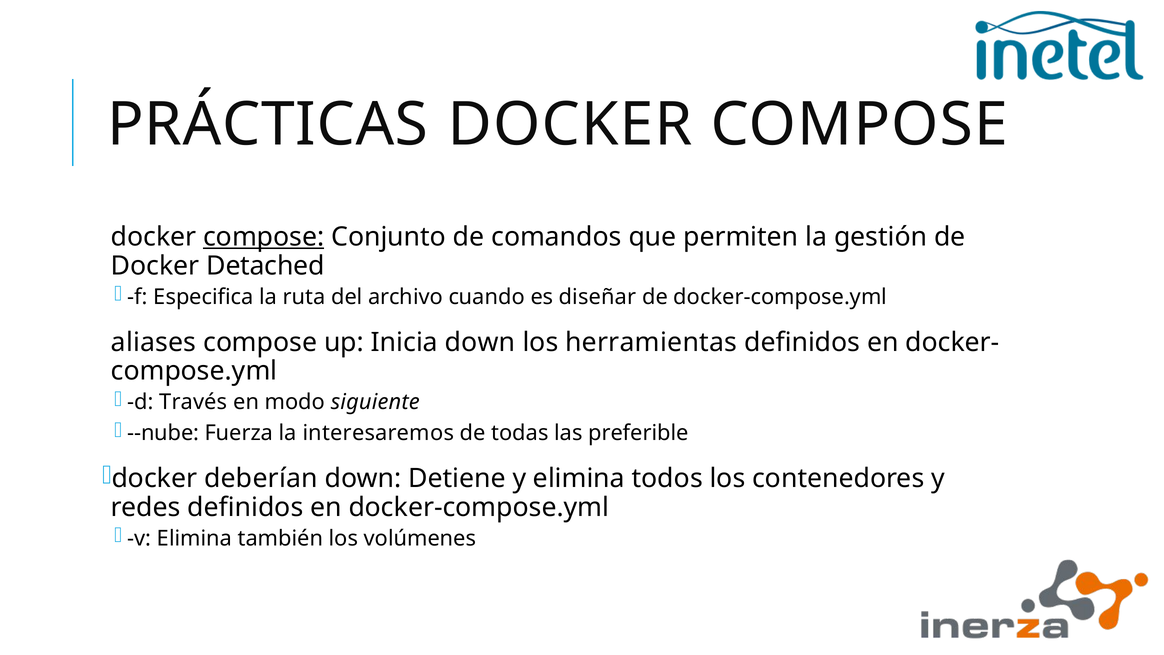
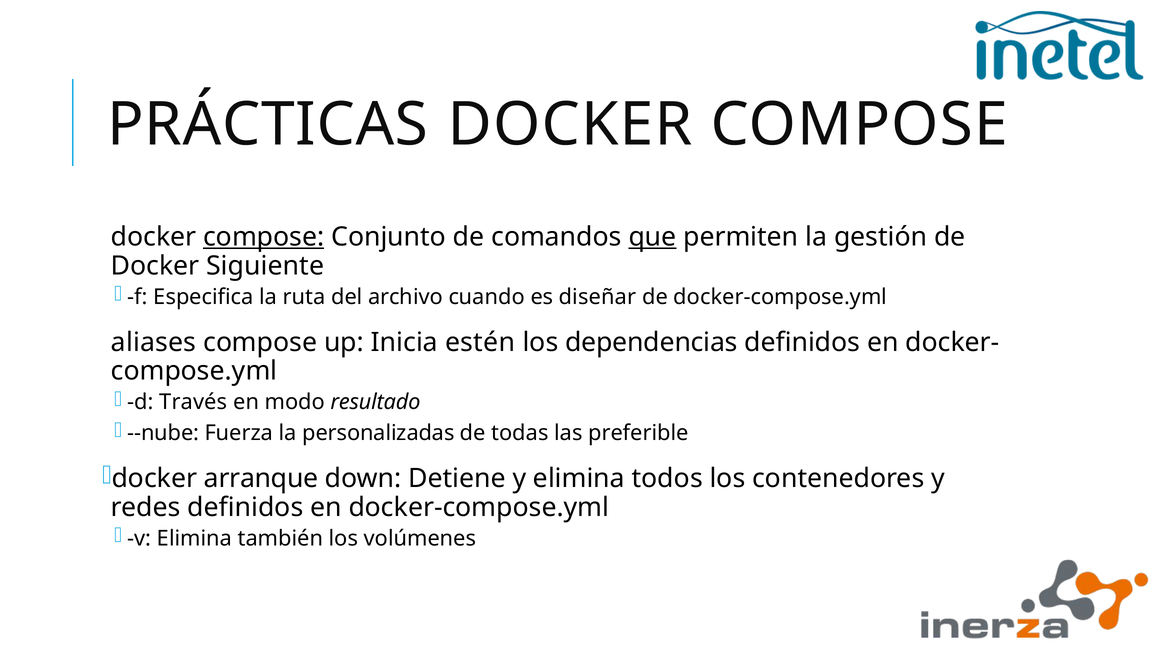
que underline: none -> present (652, 237)
Detached: Detached -> Siguiente (265, 266)
Inicia down: down -> estén (480, 342)
herramientas: herramientas -> dependencias (651, 342)
siguiente: siguiente -> resultado (375, 402)
interesaremos: interesaremos -> personalizadas (378, 433)
deberían: deberían -> arranque (261, 479)
